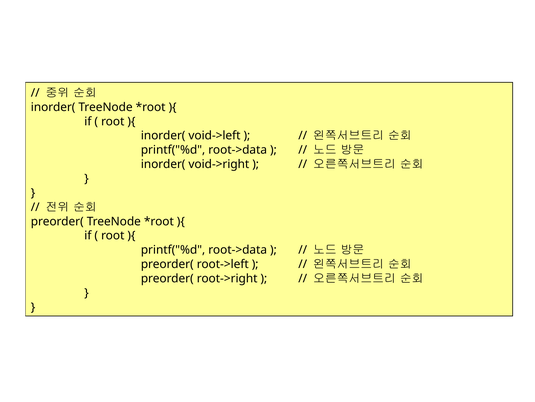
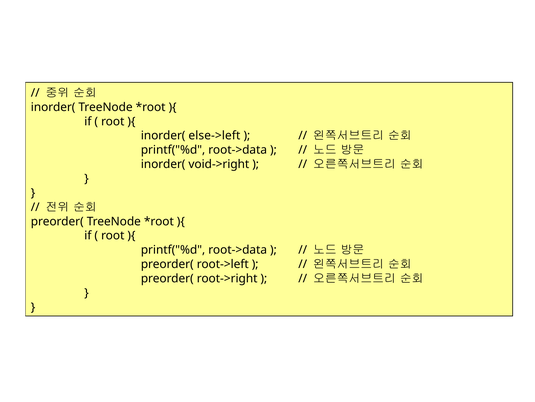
void->left: void->left -> else->left (214, 135)
